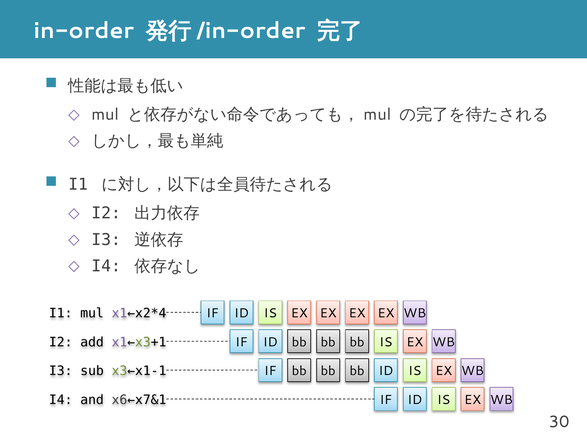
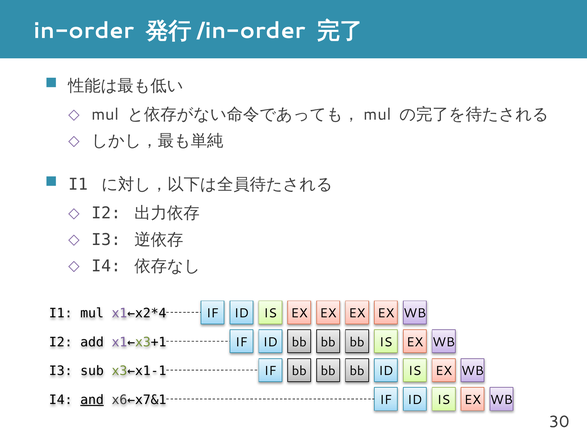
and underline: none -> present (92, 400)
